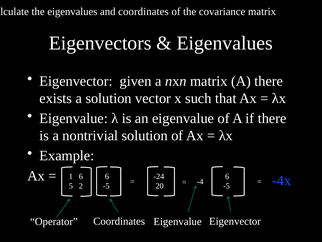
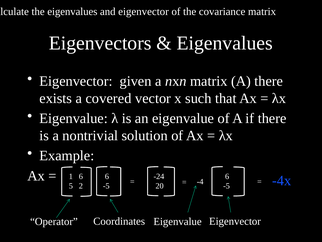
and coordinates: coordinates -> eigenvector (143, 11)
a solution: solution -> covered (109, 98)
